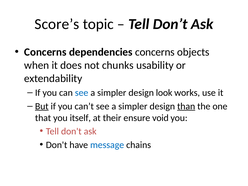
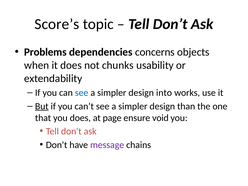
Concerns: Concerns -> Problems (45, 52)
look: look -> into (164, 93)
than underline: present -> none (186, 106)
you itself: itself -> does (80, 118)
their: their -> page (112, 118)
message colour: blue -> purple (107, 145)
